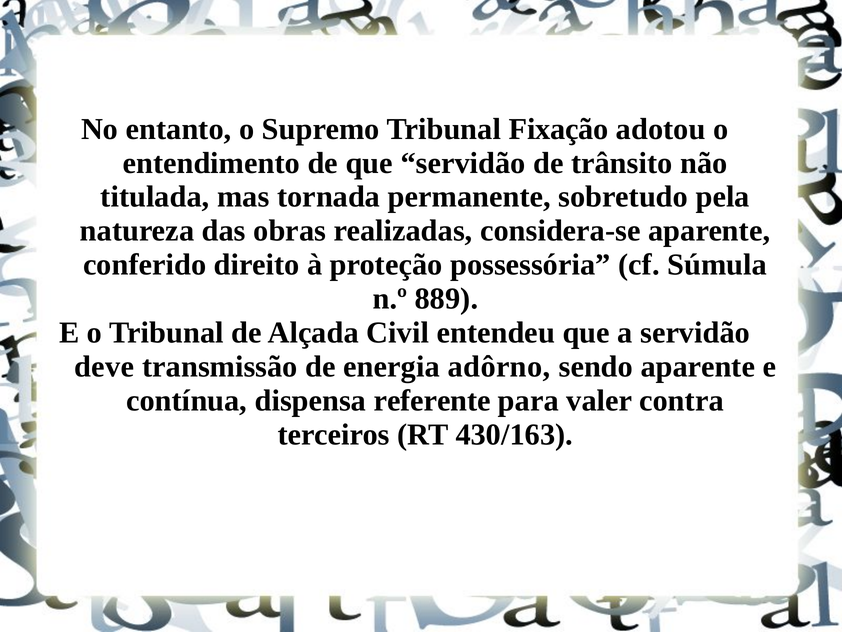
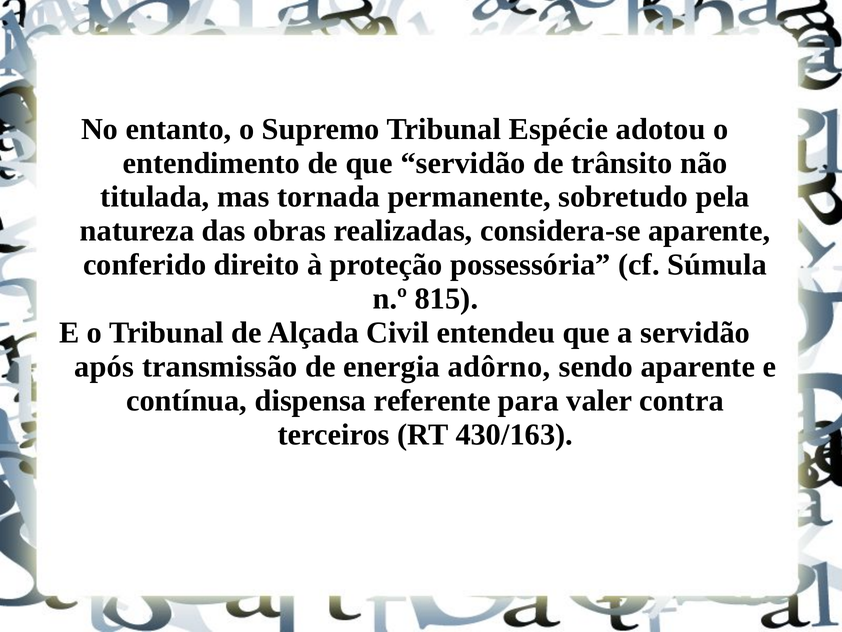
Fixação: Fixação -> Espécie (558, 129)
889: 889 -> 815 (446, 299)
deve: deve -> após (104, 366)
